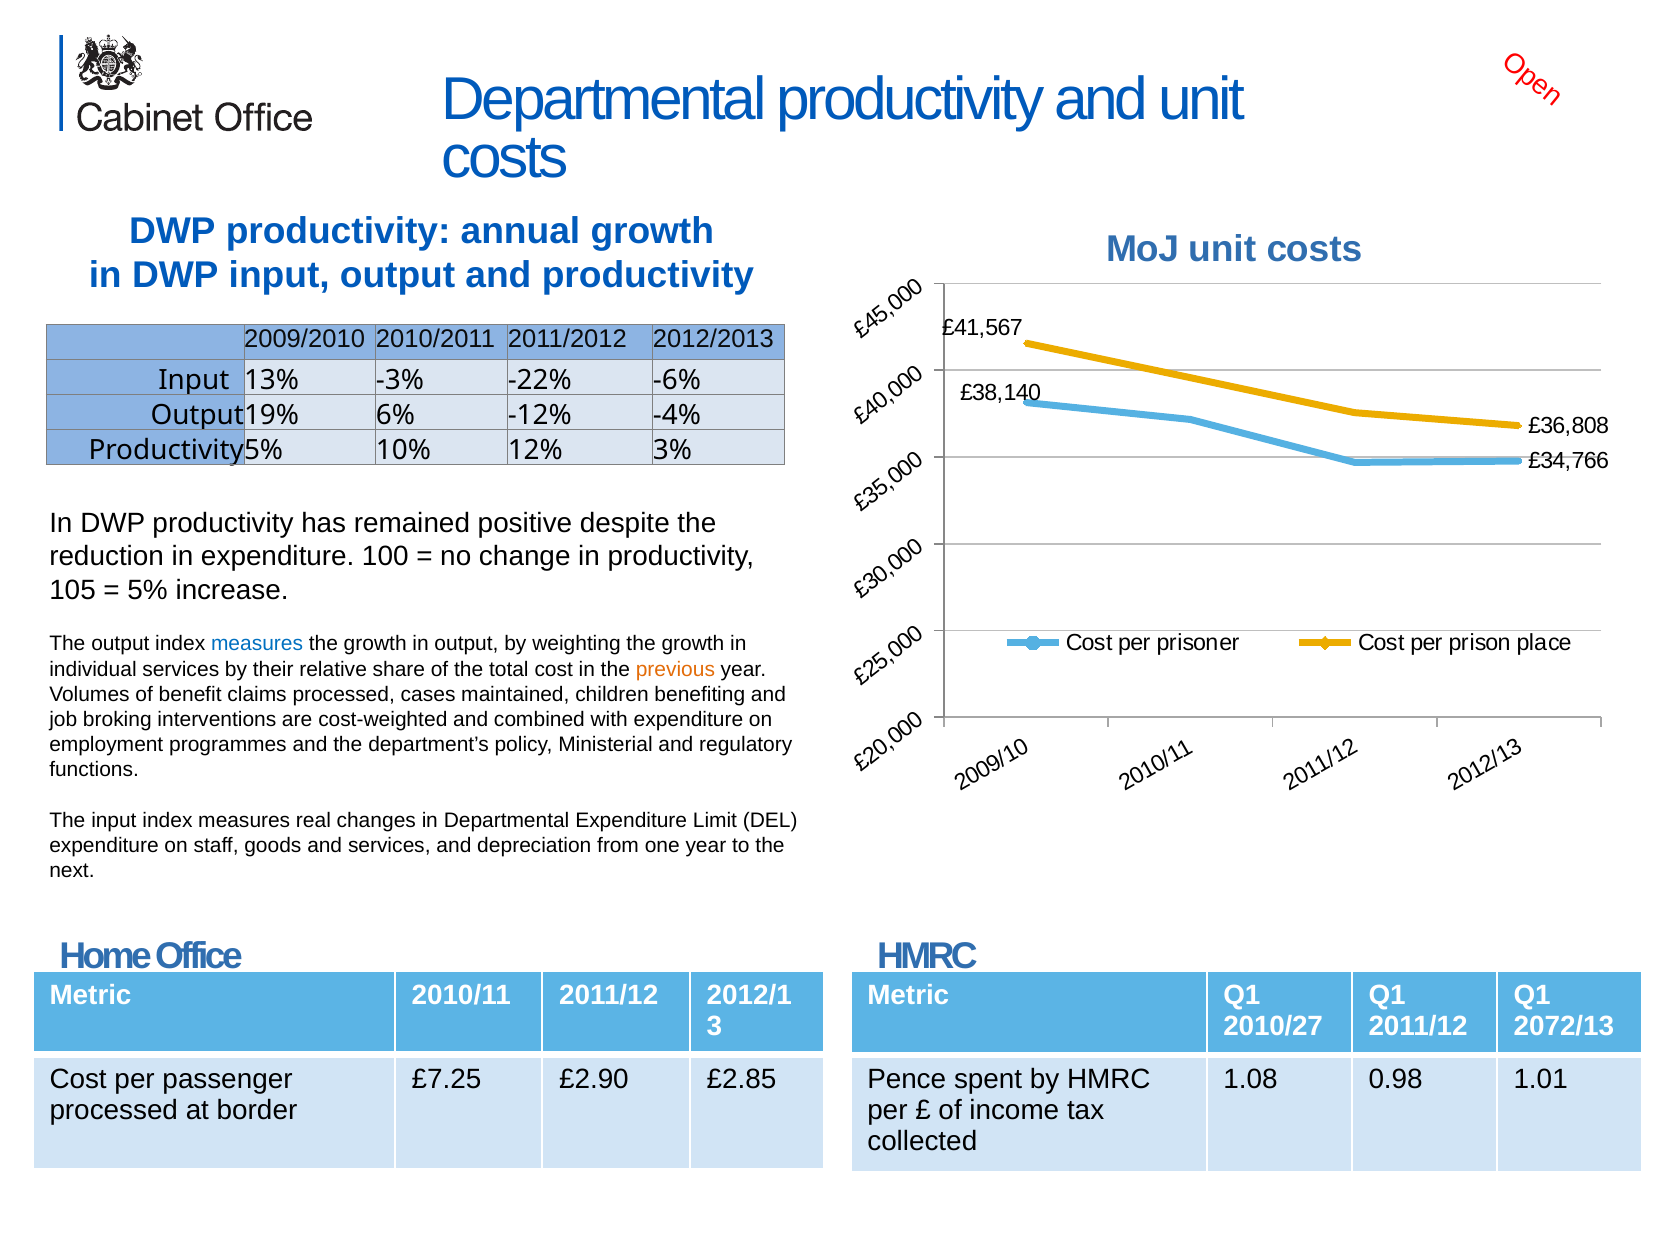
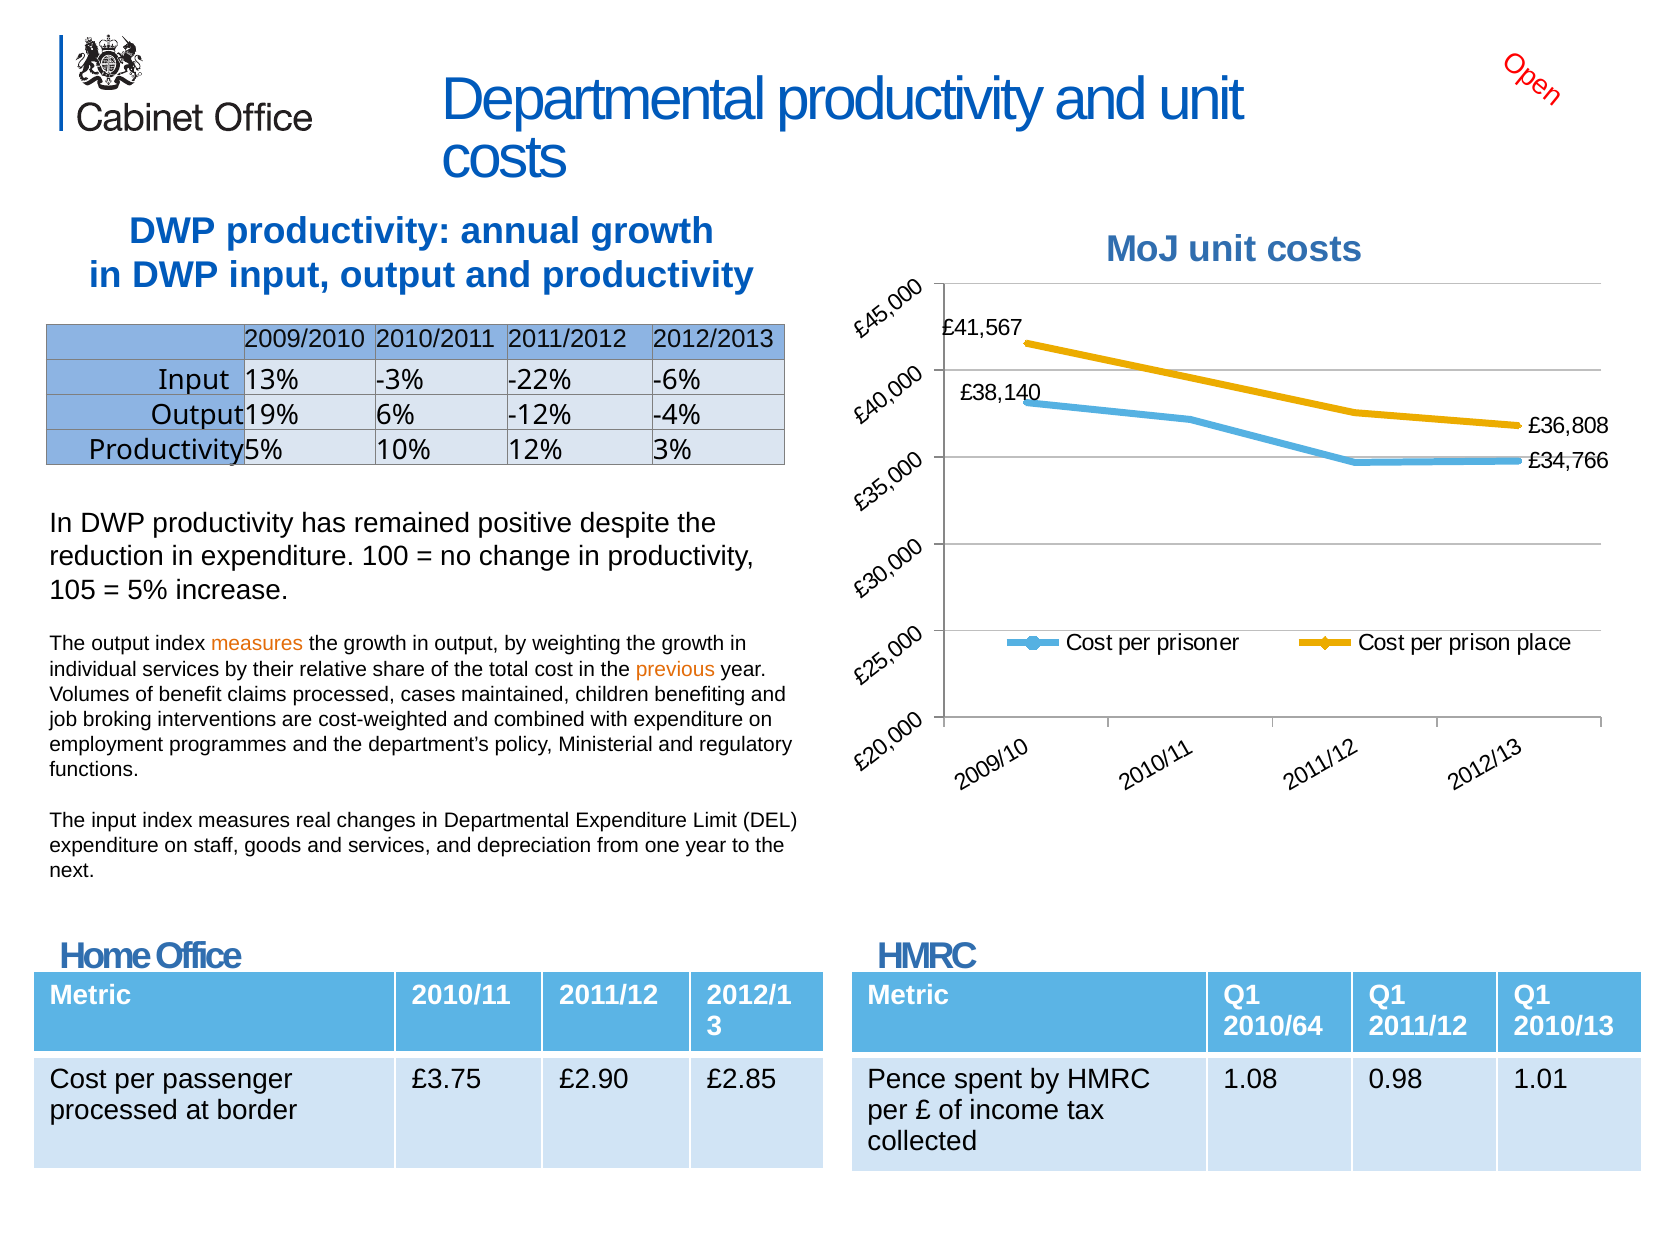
measures colour: blue -> orange (257, 644)
2010/27: 2010/27 -> 2010/64 (1273, 1027)
2072/13: 2072/13 -> 2010/13 (1564, 1027)
£7.25: £7.25 -> £3.75 (446, 1079)
